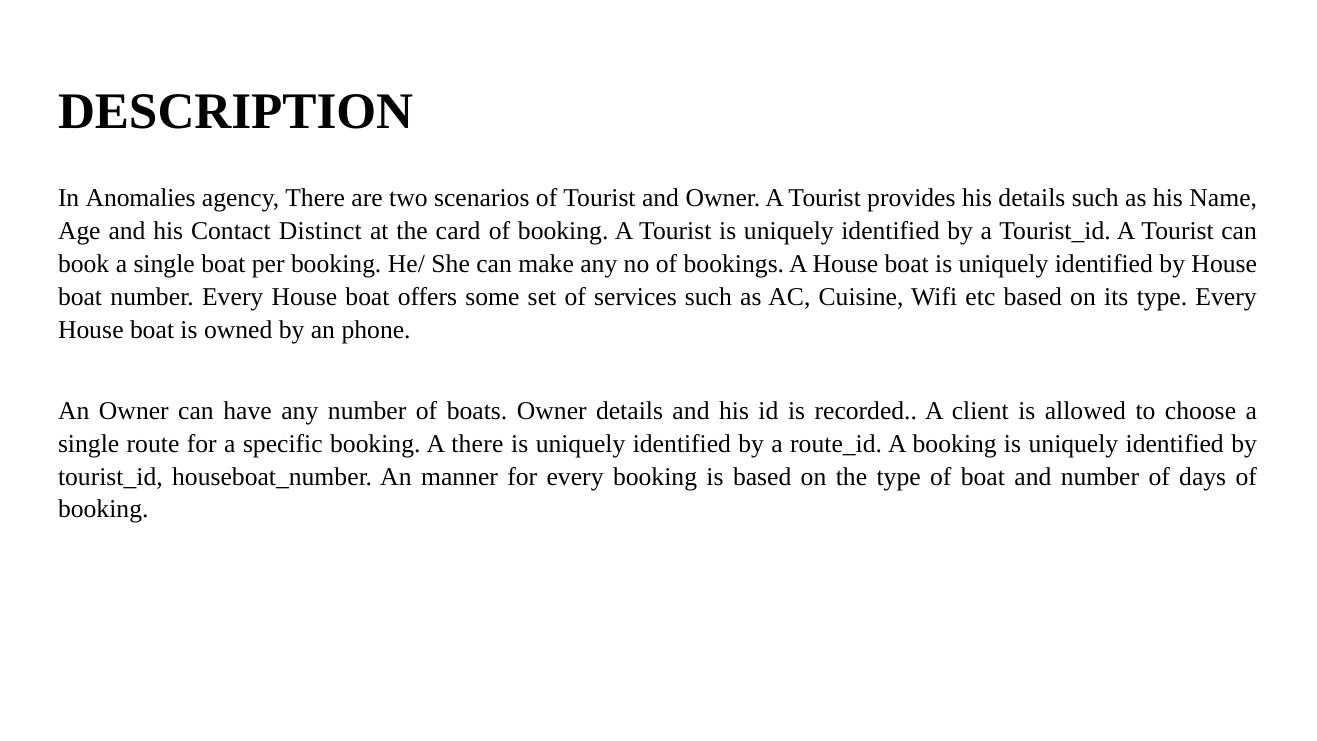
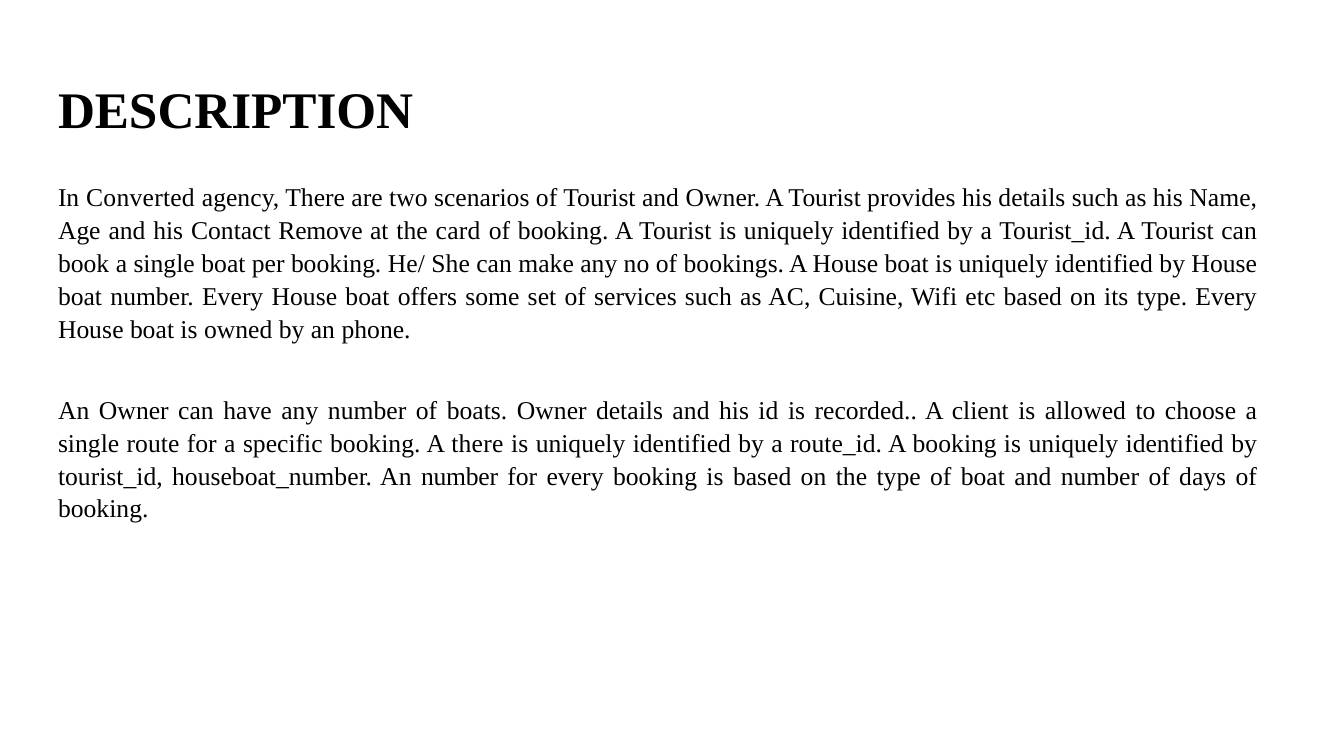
Anomalies: Anomalies -> Converted (140, 198)
Distinct: Distinct -> Remove (321, 231)
An manner: manner -> number (460, 477)
